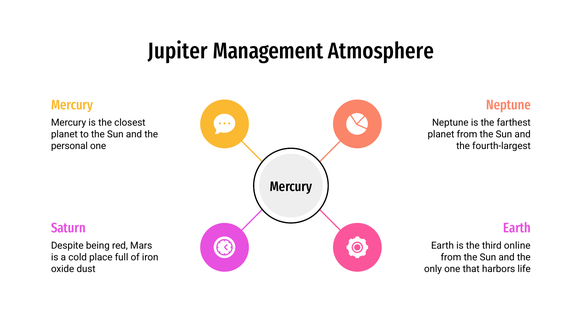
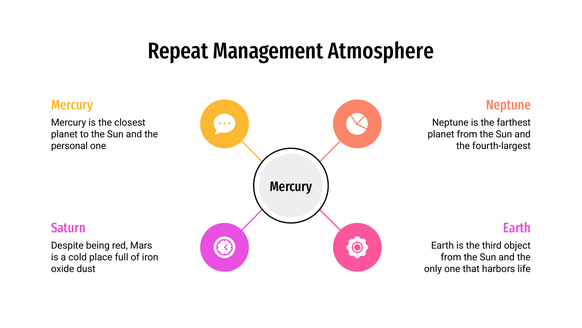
Jupiter: Jupiter -> Repeat (178, 51)
online: online -> object (517, 245)
